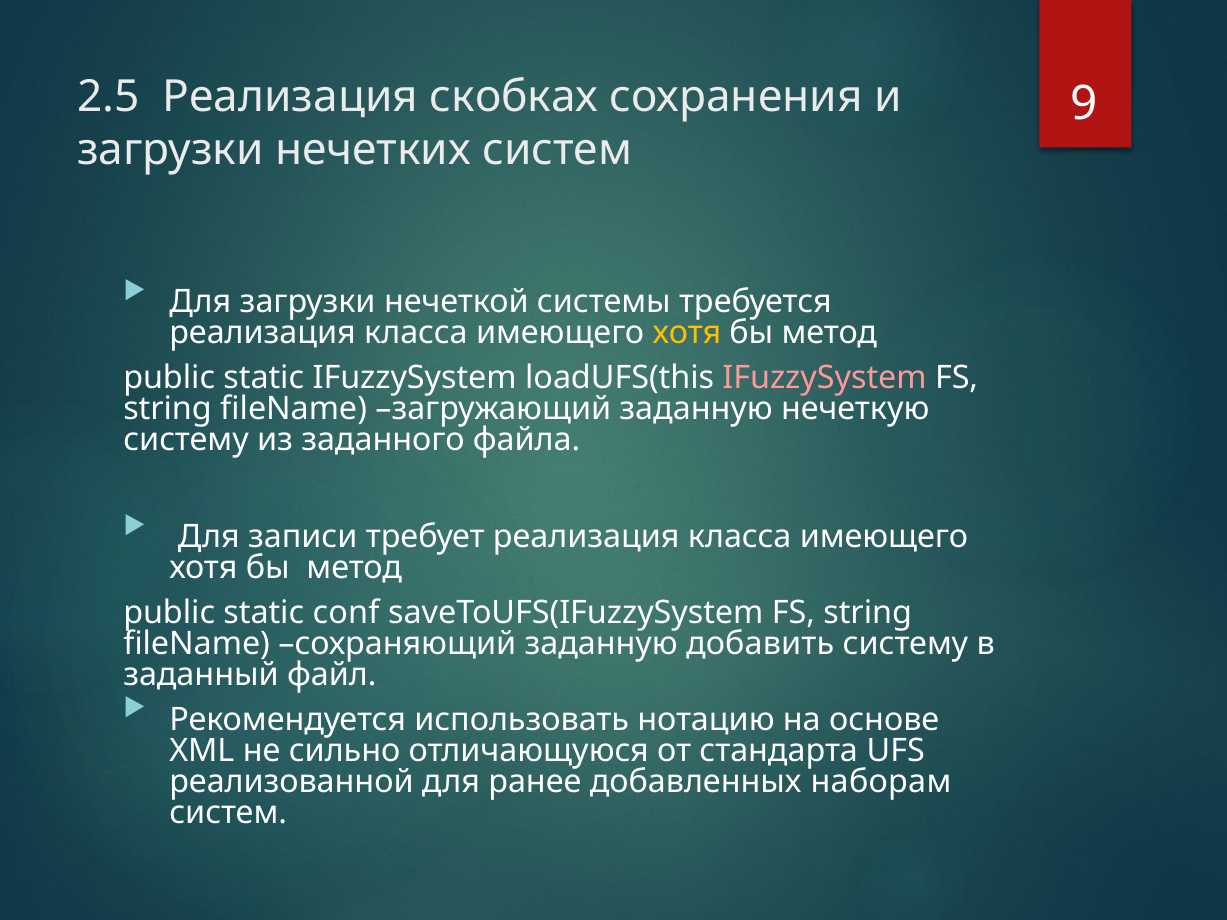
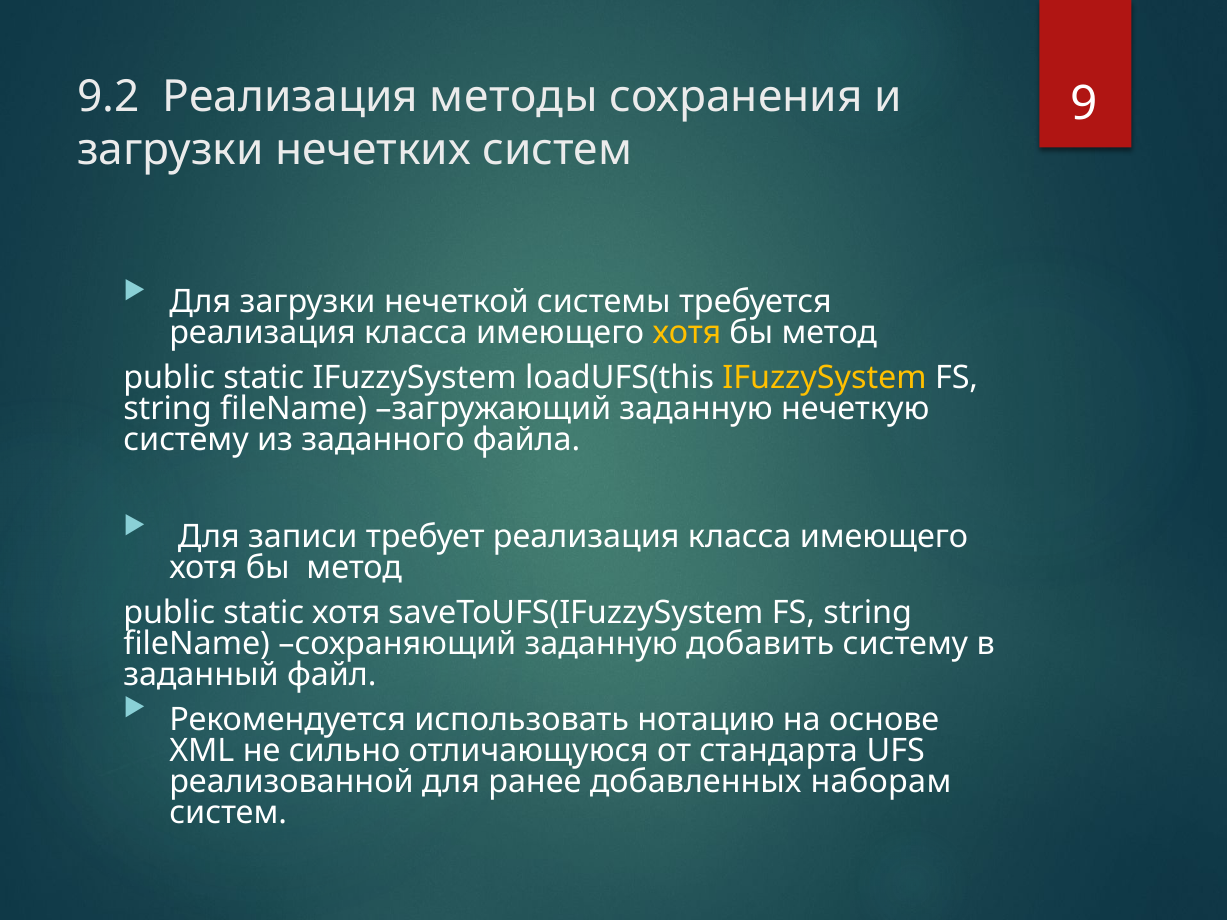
2.5: 2.5 -> 9.2 (109, 97)
скобках: скобках -> методы (514, 97)
IFuzzySystem colour: pink -> yellow (825, 378)
static conf: conf -> хотя (346, 613)
